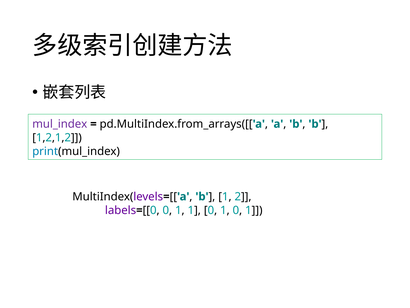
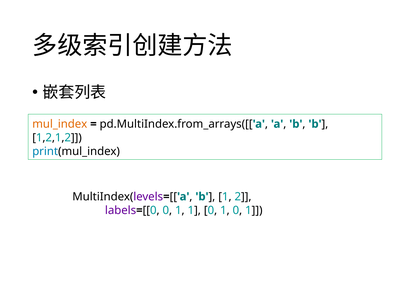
mul_index colour: purple -> orange (60, 124)
